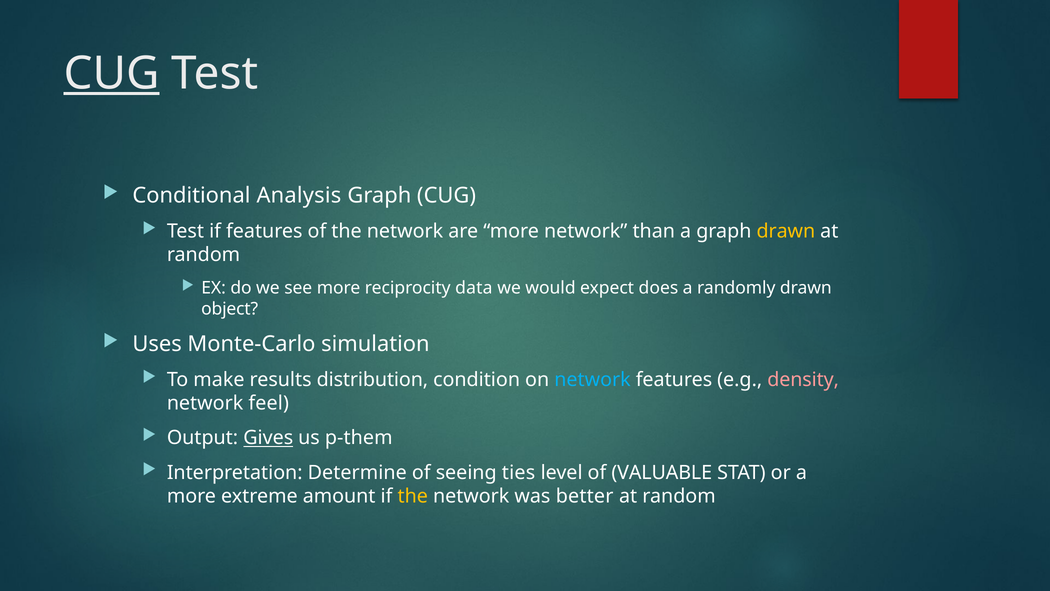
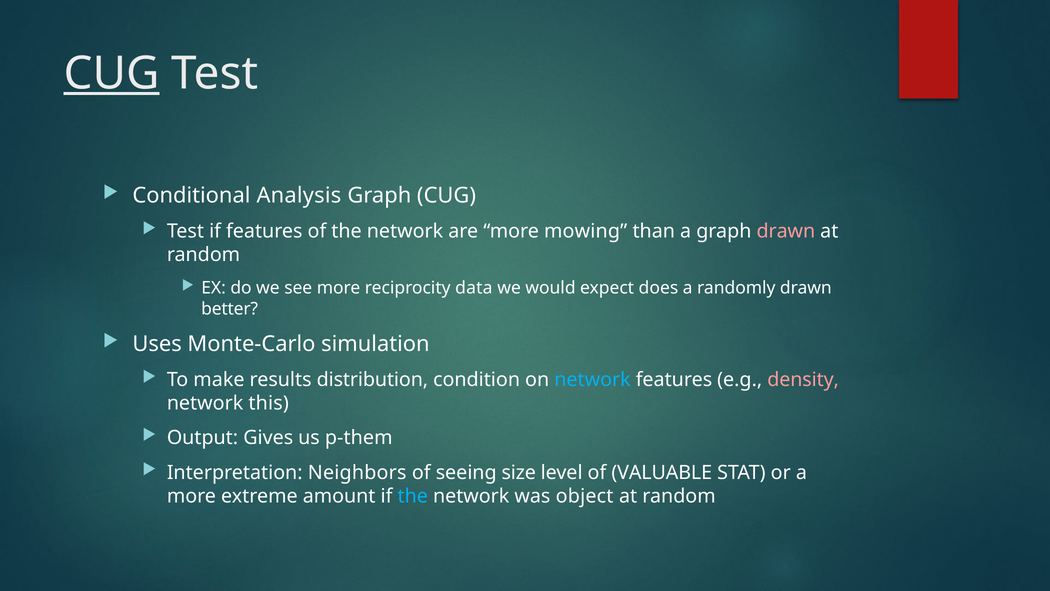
more network: network -> mowing (586, 231)
drawn colour: yellow -> pink (786, 231)
object: object -> better (230, 309)
feel: feel -> this (269, 403)
Gives underline: present -> none (268, 438)
Determine: Determine -> Neighbors (357, 472)
ties: ties -> size (519, 472)
the colour: yellow -> light blue (413, 496)
better: better -> object (585, 496)
